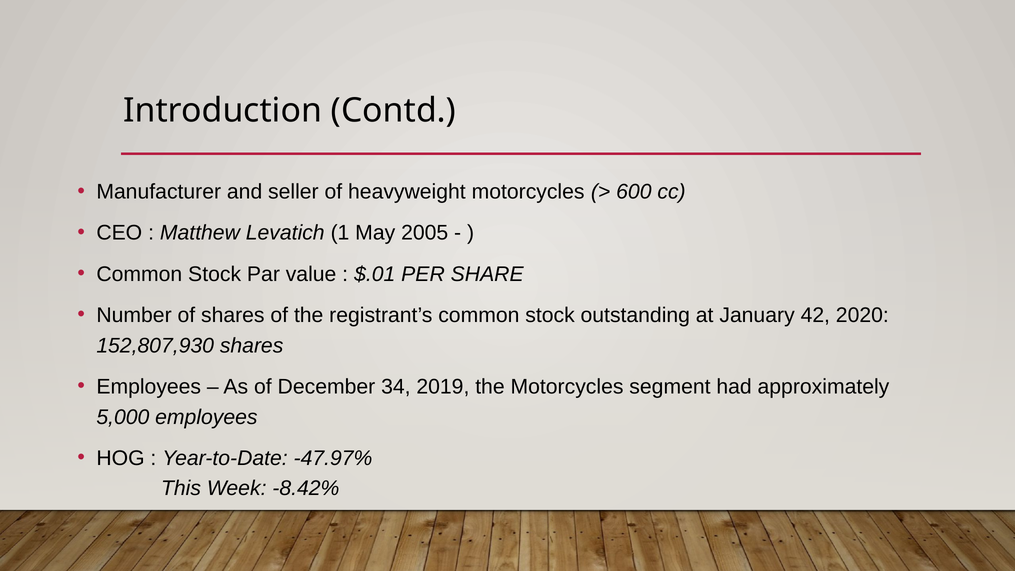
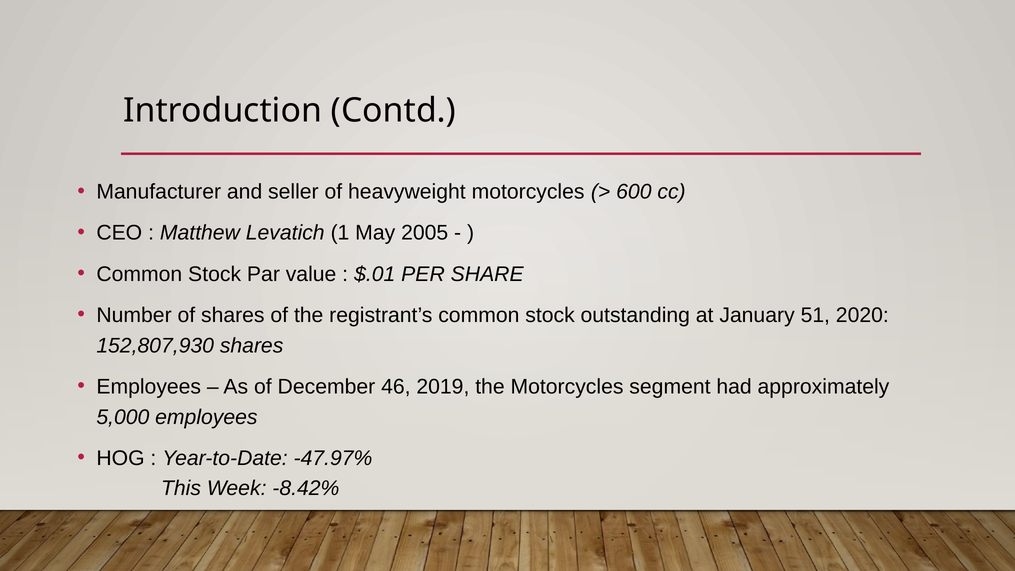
42: 42 -> 51 (815, 315)
34: 34 -> 46 (396, 387)
